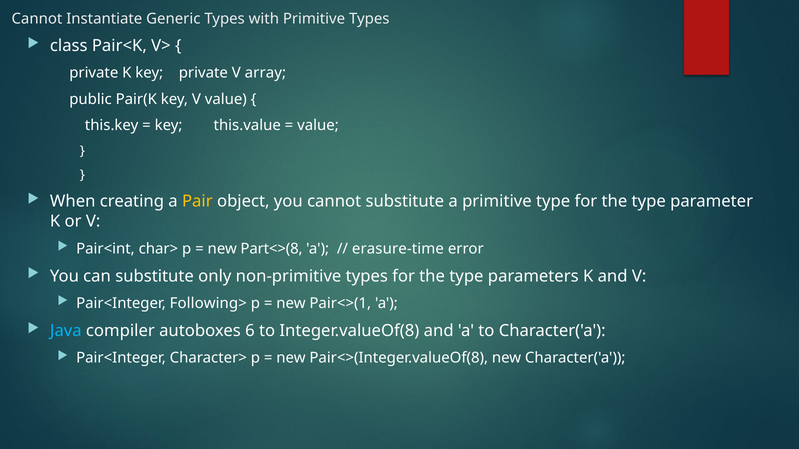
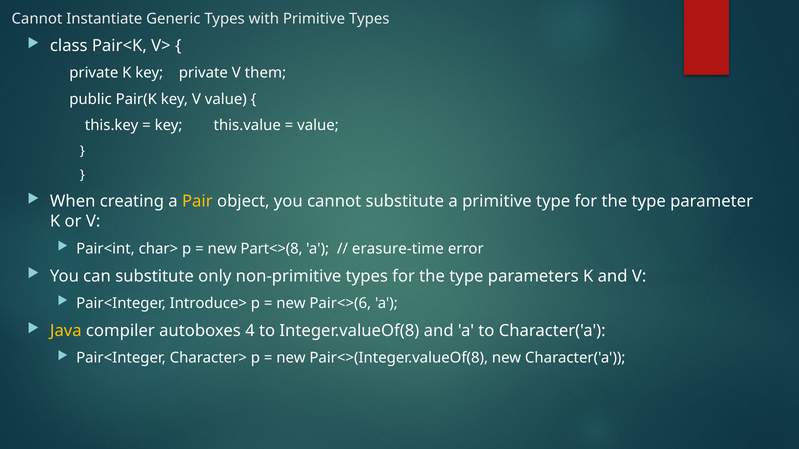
array: array -> them (265, 73)
Following>: Following> -> Introduce> (208, 303)
Pair<>(1: Pair<>(1 -> Pair<>(6 (340, 303)
Java colour: light blue -> yellow (66, 331)
6: 6 -> 4 (250, 331)
